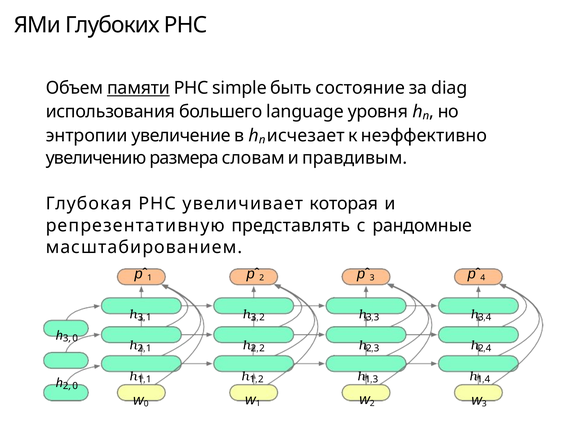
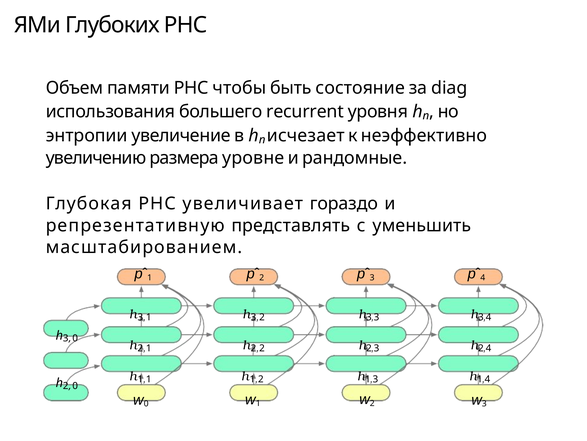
памяти underline: present -> none (139, 88)
simple: simple -> чтобы (239, 88)
language: language -> recurrent (305, 111)
словам: словам -> уровне (253, 158)
правдивым: правдивым -> рандомные (355, 158)
которая: которая -> гораздо (344, 204)
рандомные: рандомные -> уменьшить (422, 225)
